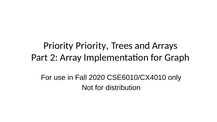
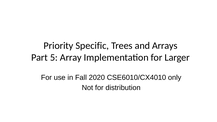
Priority Priority: Priority -> Specific (92, 46)
2: 2 -> 5 (54, 58)
Graph: Graph -> Larger (177, 58)
